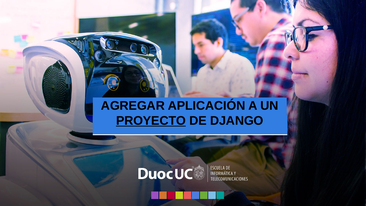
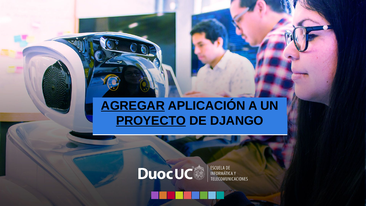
AGREGAR underline: none -> present (133, 106)
